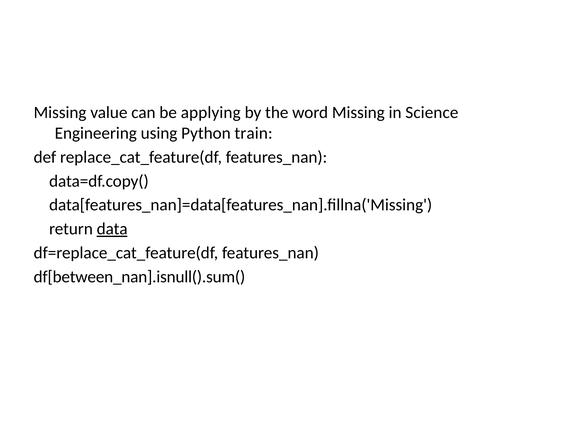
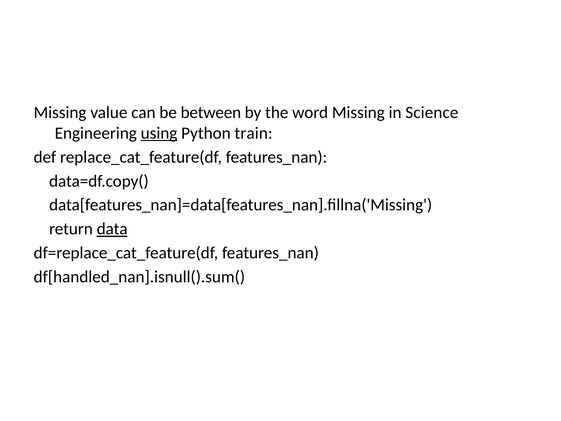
applying: applying -> between (211, 112)
using underline: none -> present (159, 133)
df[between_nan].isnull().sum(: df[between_nan].isnull().sum( -> df[handled_nan].isnull().sum( (139, 277)
